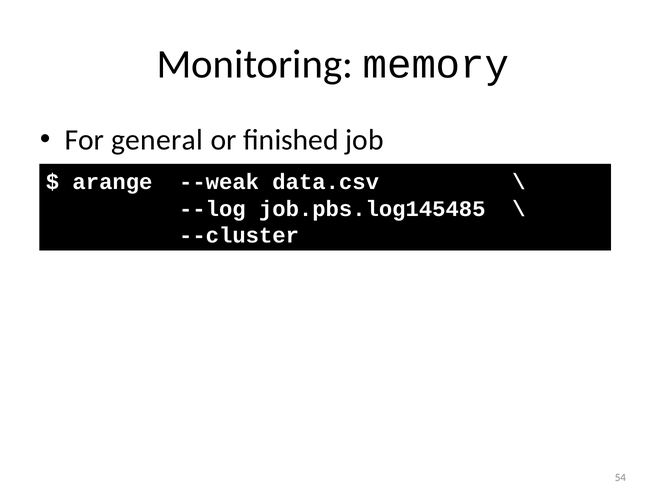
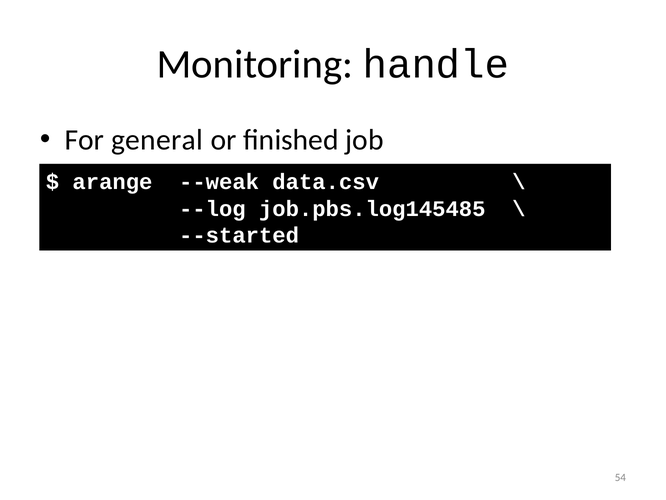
memory: memory -> handle (436, 64)
--cluster: --cluster -> --started (239, 235)
